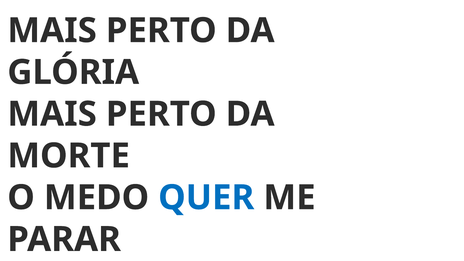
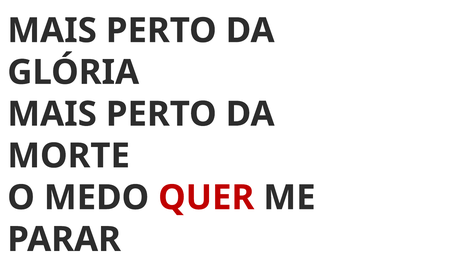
QUER colour: blue -> red (206, 198)
